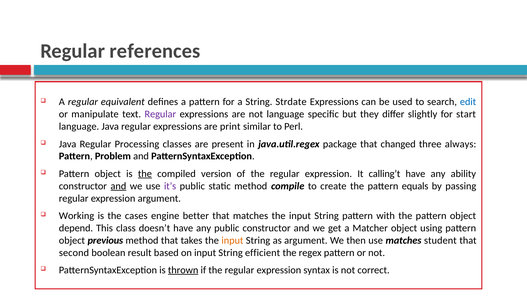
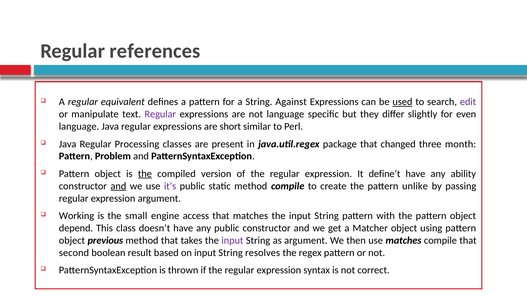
Strdate: Strdate -> Against (291, 102)
used underline: none -> present (402, 102)
edit colour: blue -> purple (468, 102)
start: start -> even (466, 114)
print: print -> short (230, 127)
always: always -> month (461, 144)
calling’t: calling’t -> define’t (385, 174)
equals: equals -> unlike (415, 186)
cases: cases -> small (136, 216)
better: better -> access (196, 216)
input colour: orange -> purple (232, 241)
matches student: student -> compile (440, 241)
efficient: efficient -> resolves (263, 253)
thrown underline: present -> none (183, 270)
